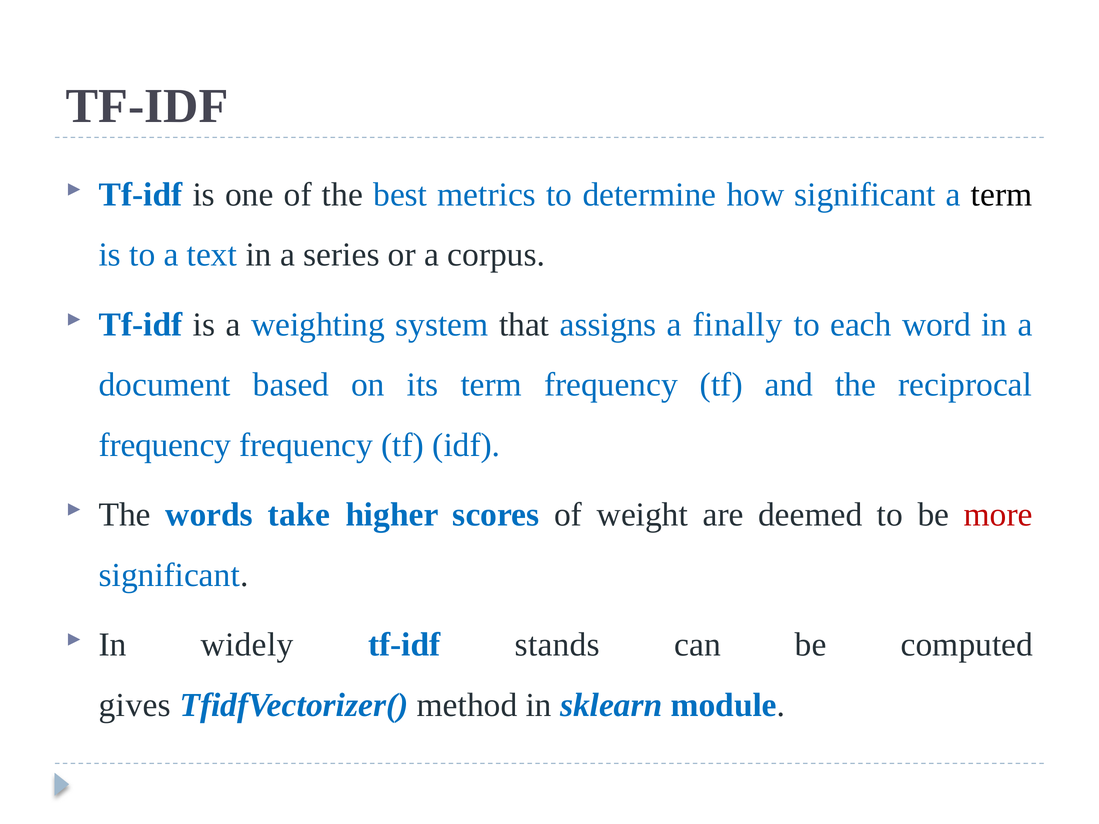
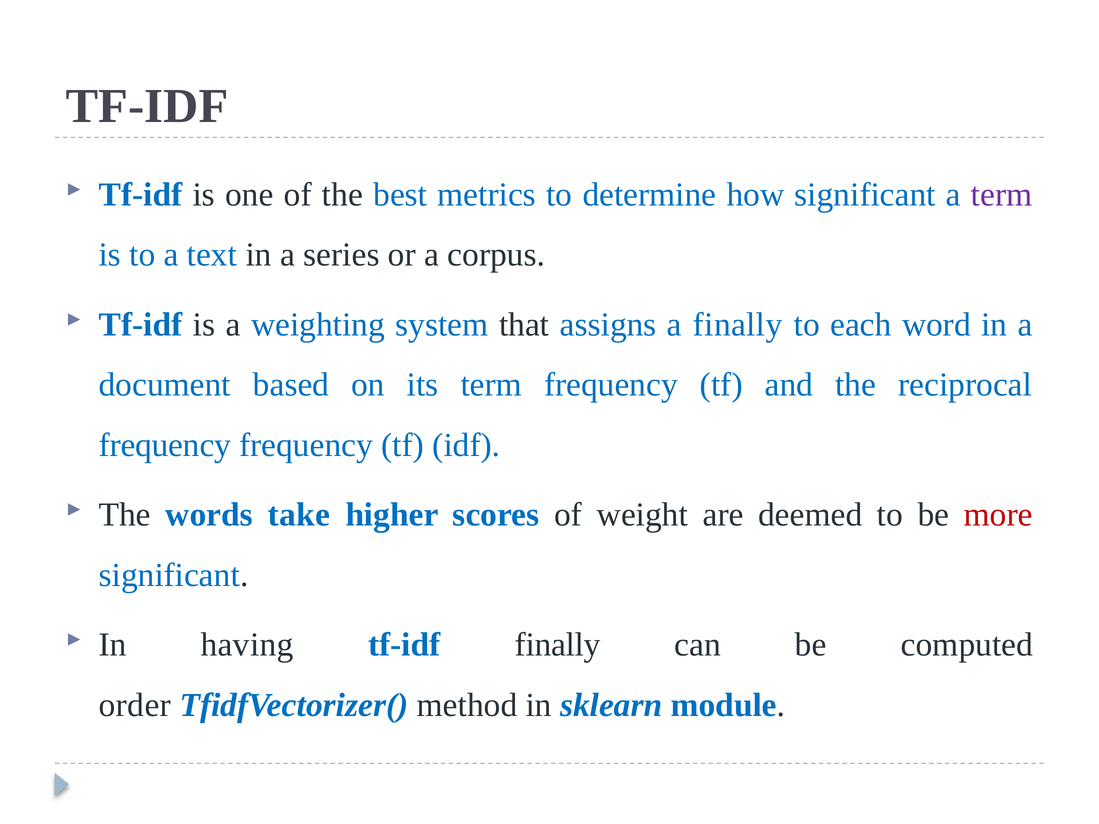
term colour: black -> purple (1002, 195)
widely: widely -> having (247, 645)
tf-idf stands: stands -> finally (558, 645)
gives: gives -> order (135, 705)
